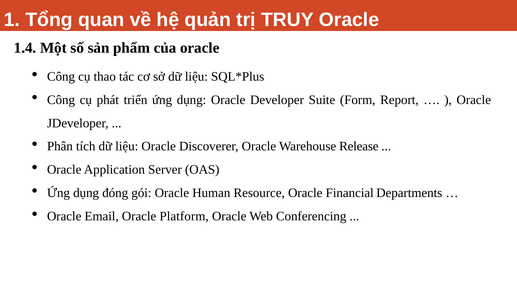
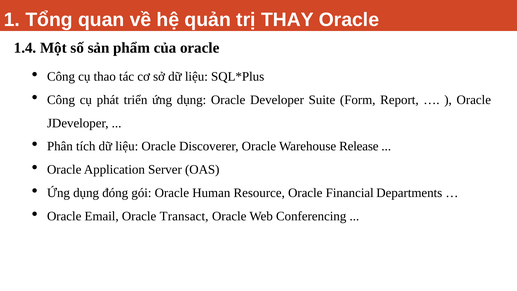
TRUY: TRUY -> THAY (287, 20)
Platform: Platform -> Transact (184, 216)
